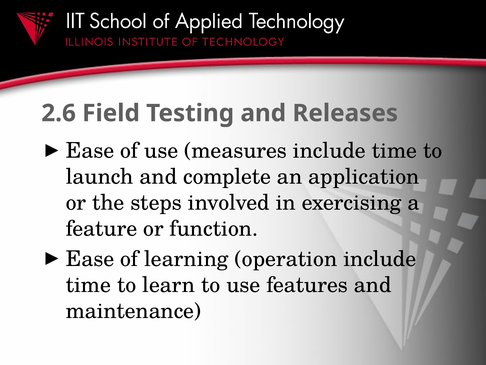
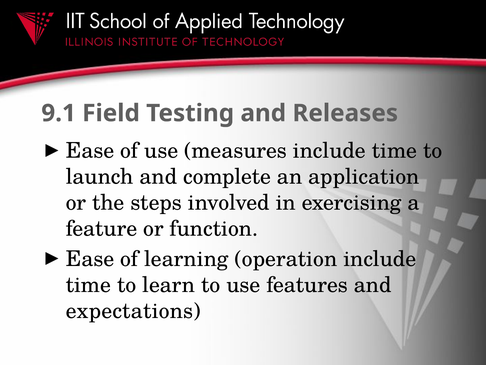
2.6: 2.6 -> 9.1 (59, 113)
maintenance: maintenance -> expectations (133, 310)
